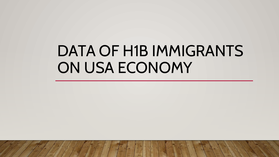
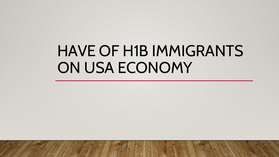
DATA: DATA -> HAVE (77, 51)
